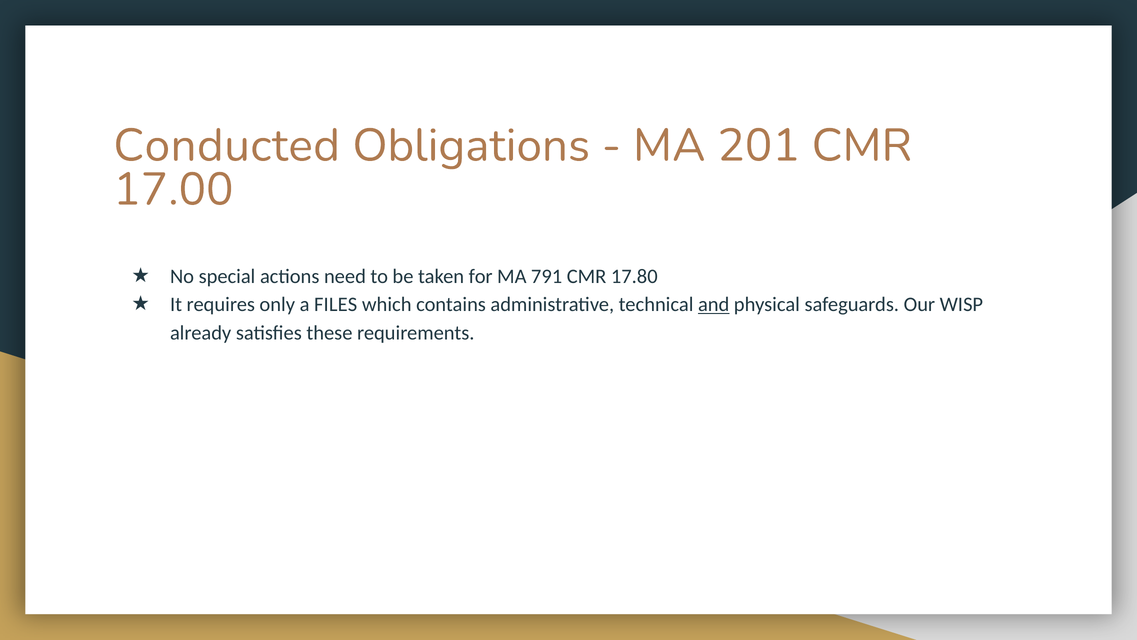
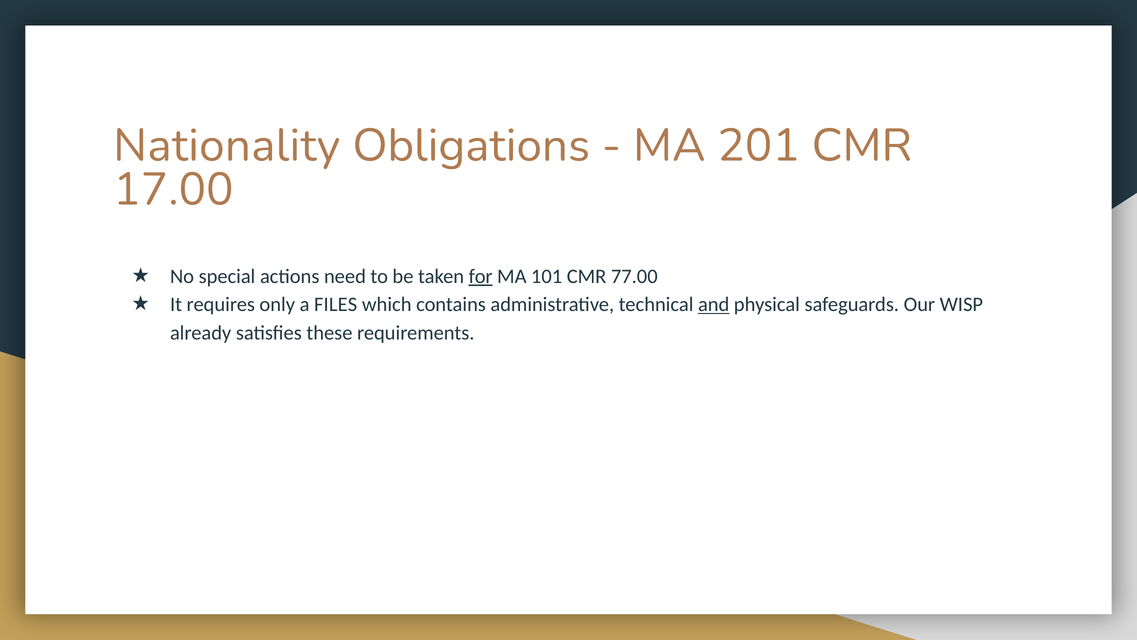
Conducted: Conducted -> Nationality (227, 145)
for underline: none -> present (481, 276)
791: 791 -> 101 (547, 276)
17.80: 17.80 -> 77.00 (634, 276)
